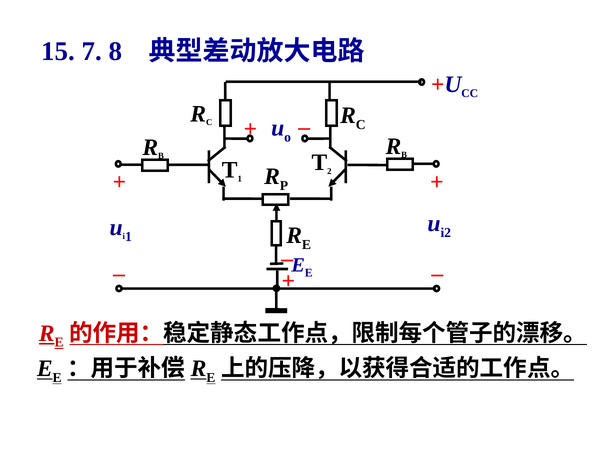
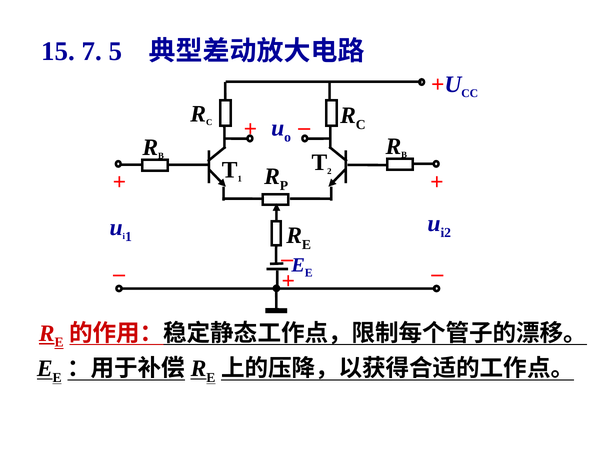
8: 8 -> 5 (115, 51)
